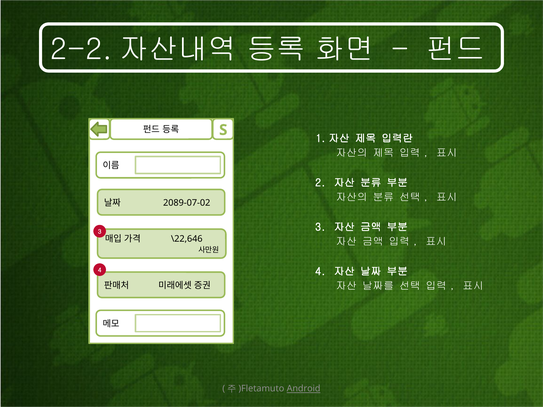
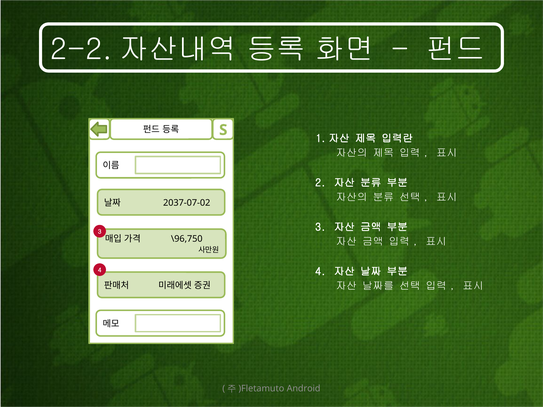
2089-07-02: 2089-07-02 -> 2037-07-02 (187, 203)
\22,646: \22,646 -> \96,750 (187, 239)
Android underline: present -> none (304, 389)
